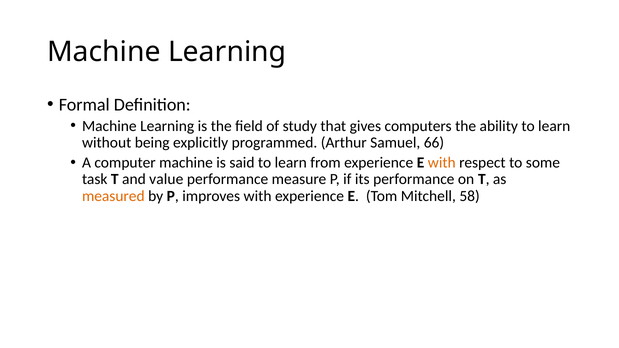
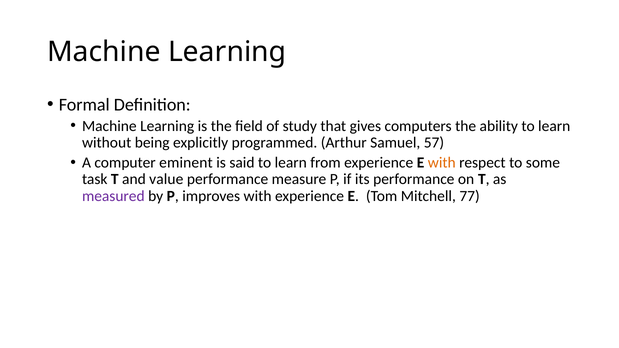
66: 66 -> 57 (434, 143)
computer machine: machine -> eminent (186, 163)
measured colour: orange -> purple (113, 196)
58: 58 -> 77 (470, 196)
